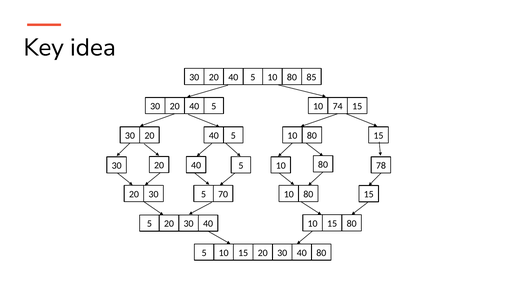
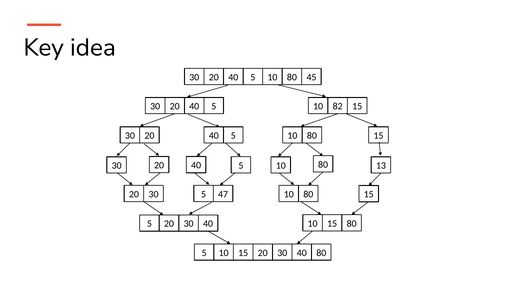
85: 85 -> 45 (311, 77)
74: 74 -> 82 (338, 106)
78: 78 -> 13 (381, 166)
70: 70 -> 47 (223, 194)
